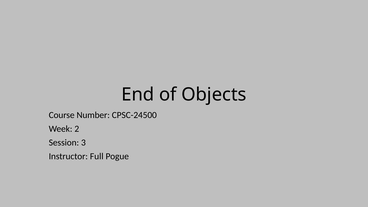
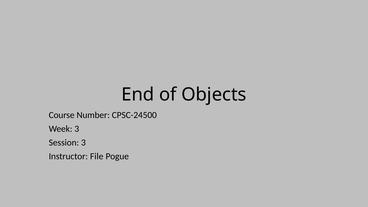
Week 2: 2 -> 3 (77, 129)
Full: Full -> File (97, 156)
